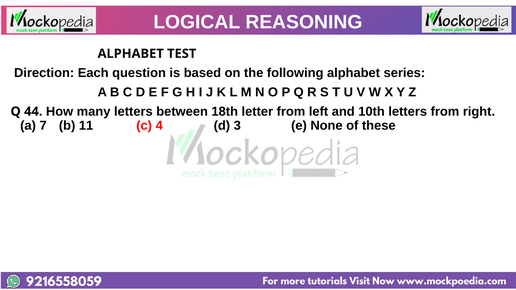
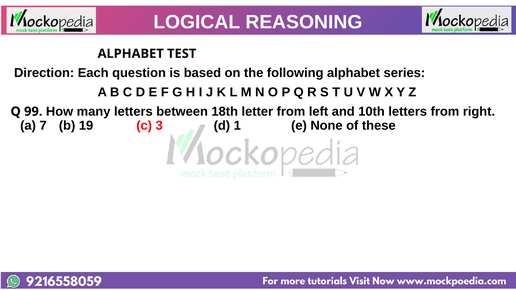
44: 44 -> 99 (31, 112)
11: 11 -> 19 (86, 126)
4: 4 -> 3 (159, 126)
3: 3 -> 1 (237, 126)
